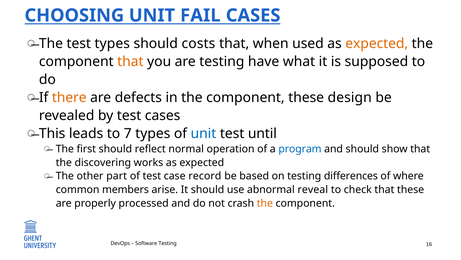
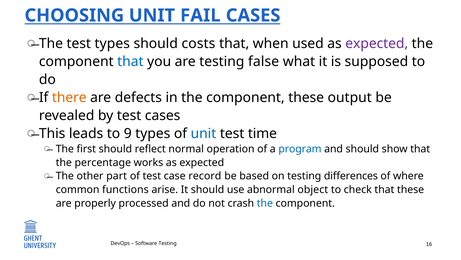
expected colour: orange -> purple (377, 44)
that colour: orange -> blue (130, 61)
have: have -> false (264, 61)
design: design -> output (350, 97)
7: 7 -> 9 (128, 133)
until: until -> time (262, 133)
discovering: discovering -> percentage (103, 162)
members: members -> functions (125, 189)
reveal: reveal -> object (313, 189)
the colour: orange -> blue (265, 203)
